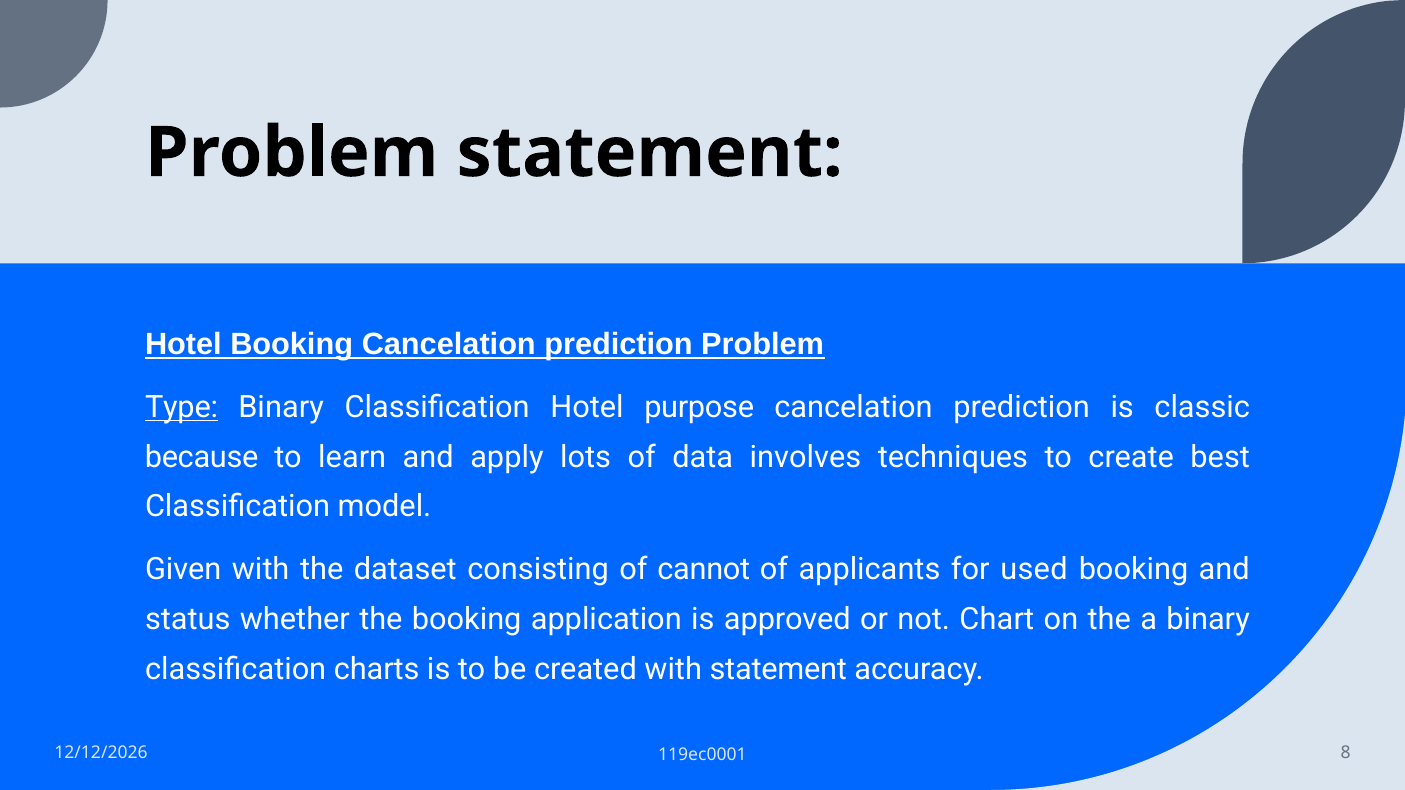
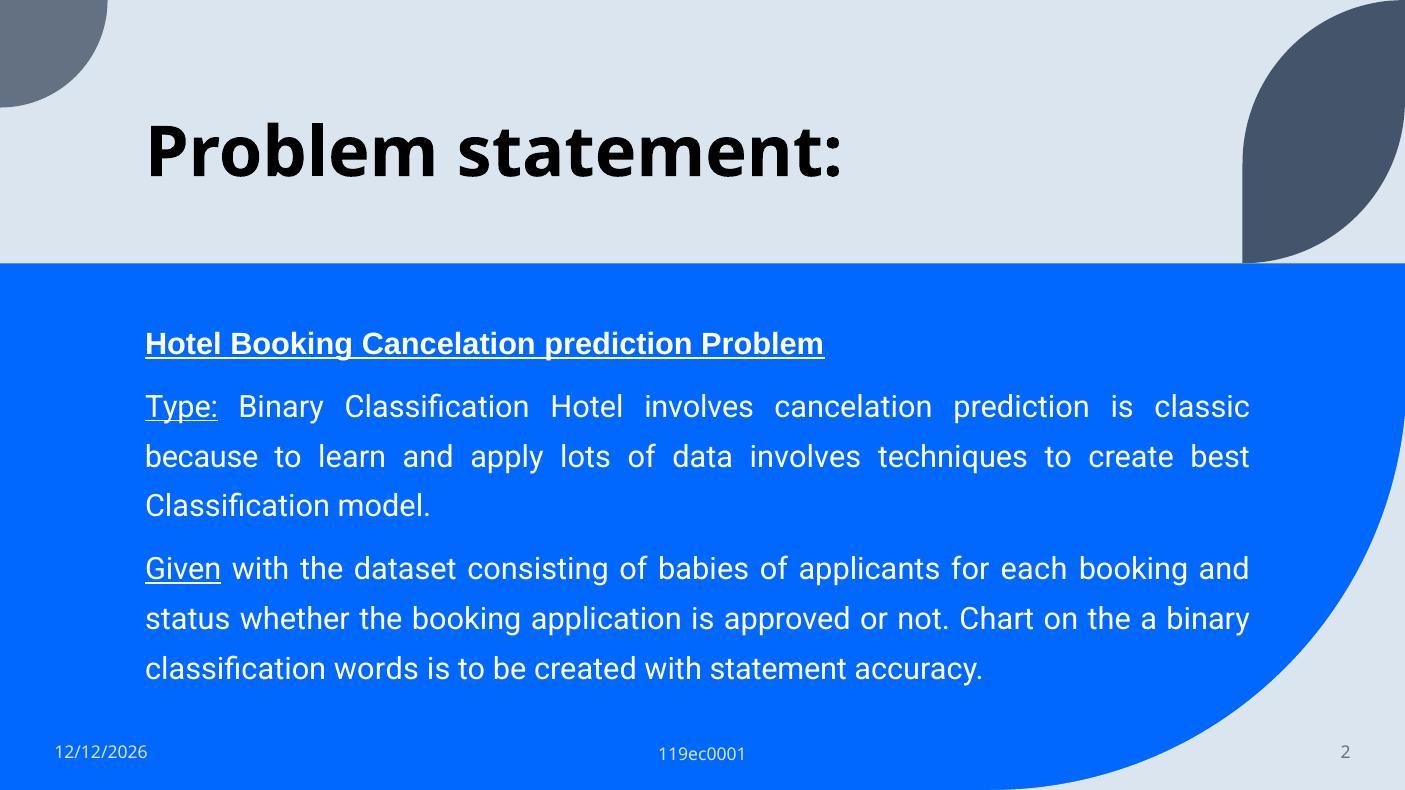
Hotel purpose: purpose -> involves (699, 407)
Given underline: none -> present (183, 570)
cannot: cannot -> babies (704, 570)
used: used -> each (1034, 570)
charts: charts -> words (376, 670)
8: 8 -> 2 (1346, 753)
